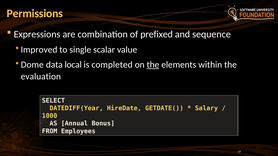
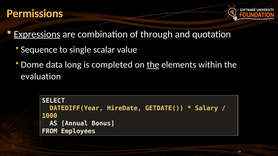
Expressions underline: none -> present (37, 34)
prefixed: prefixed -> through (157, 34)
sequence: sequence -> quotation (212, 34)
Improved: Improved -> Sequence (39, 50)
local: local -> long (73, 65)
